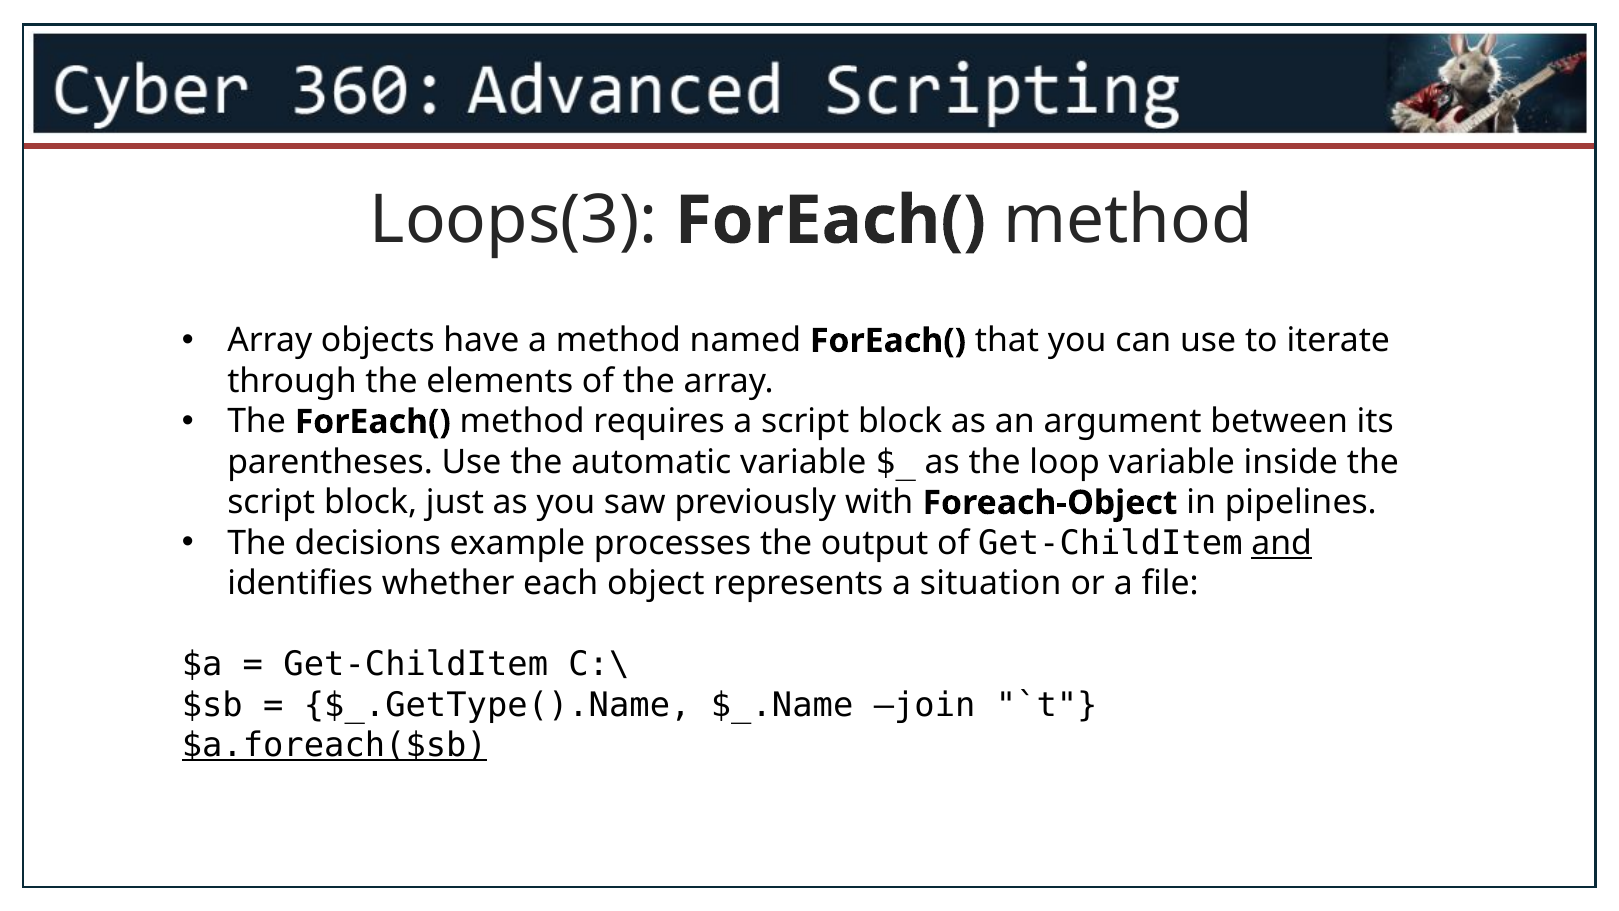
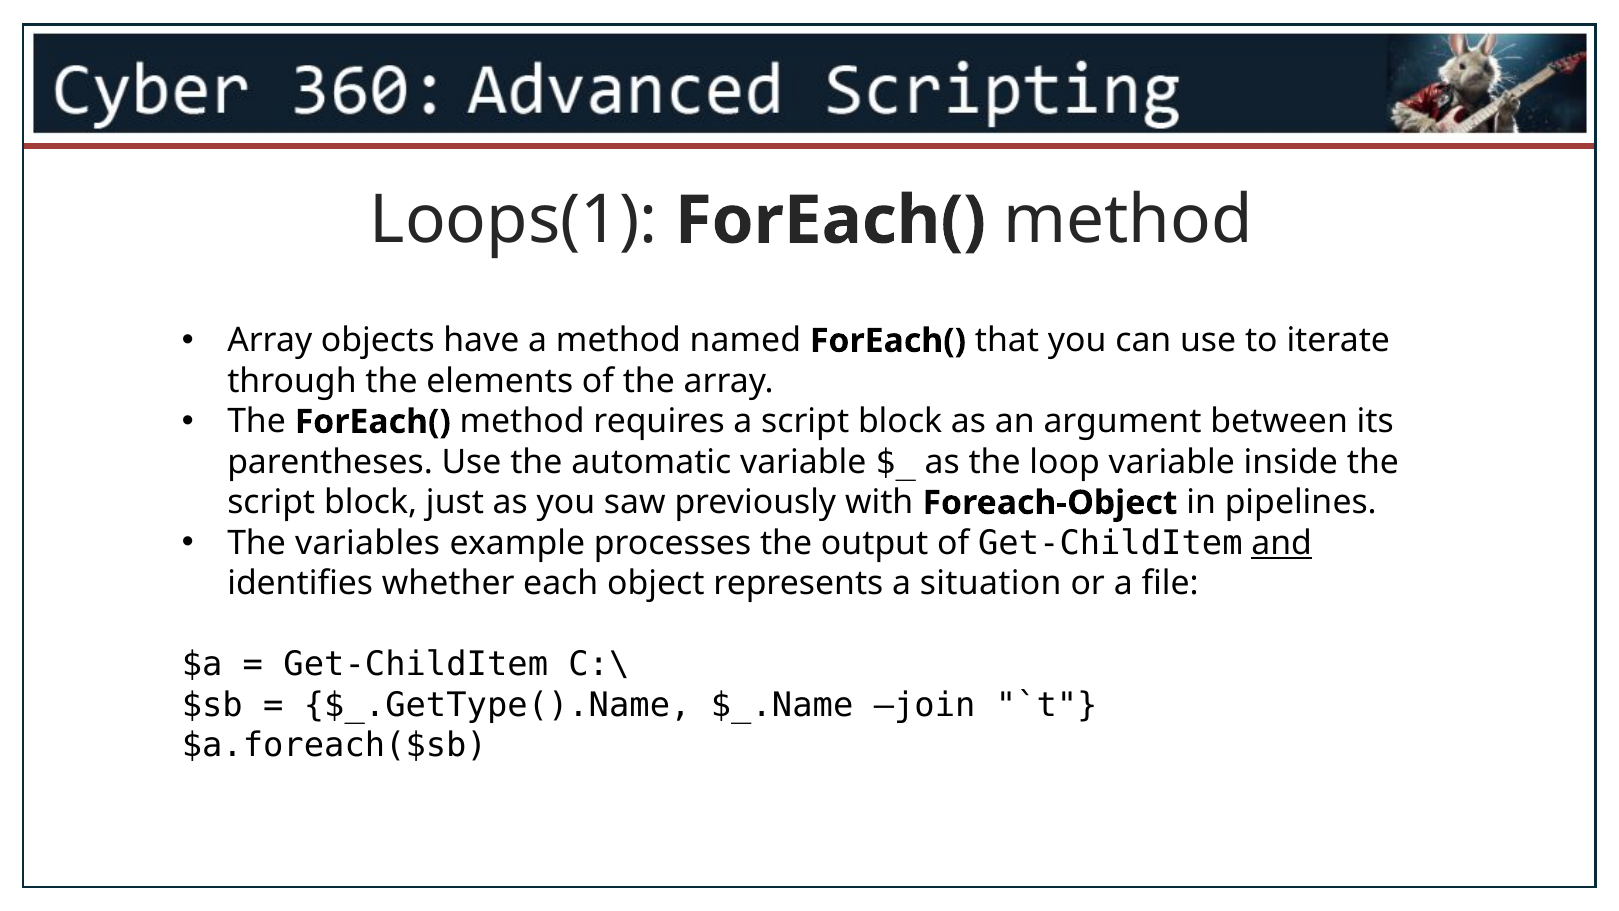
Loops(3: Loops(3 -> Loops(1 (514, 220)
decisions: decisions -> variables (368, 543)
$a.foreach($sb underline: present -> none (334, 746)
